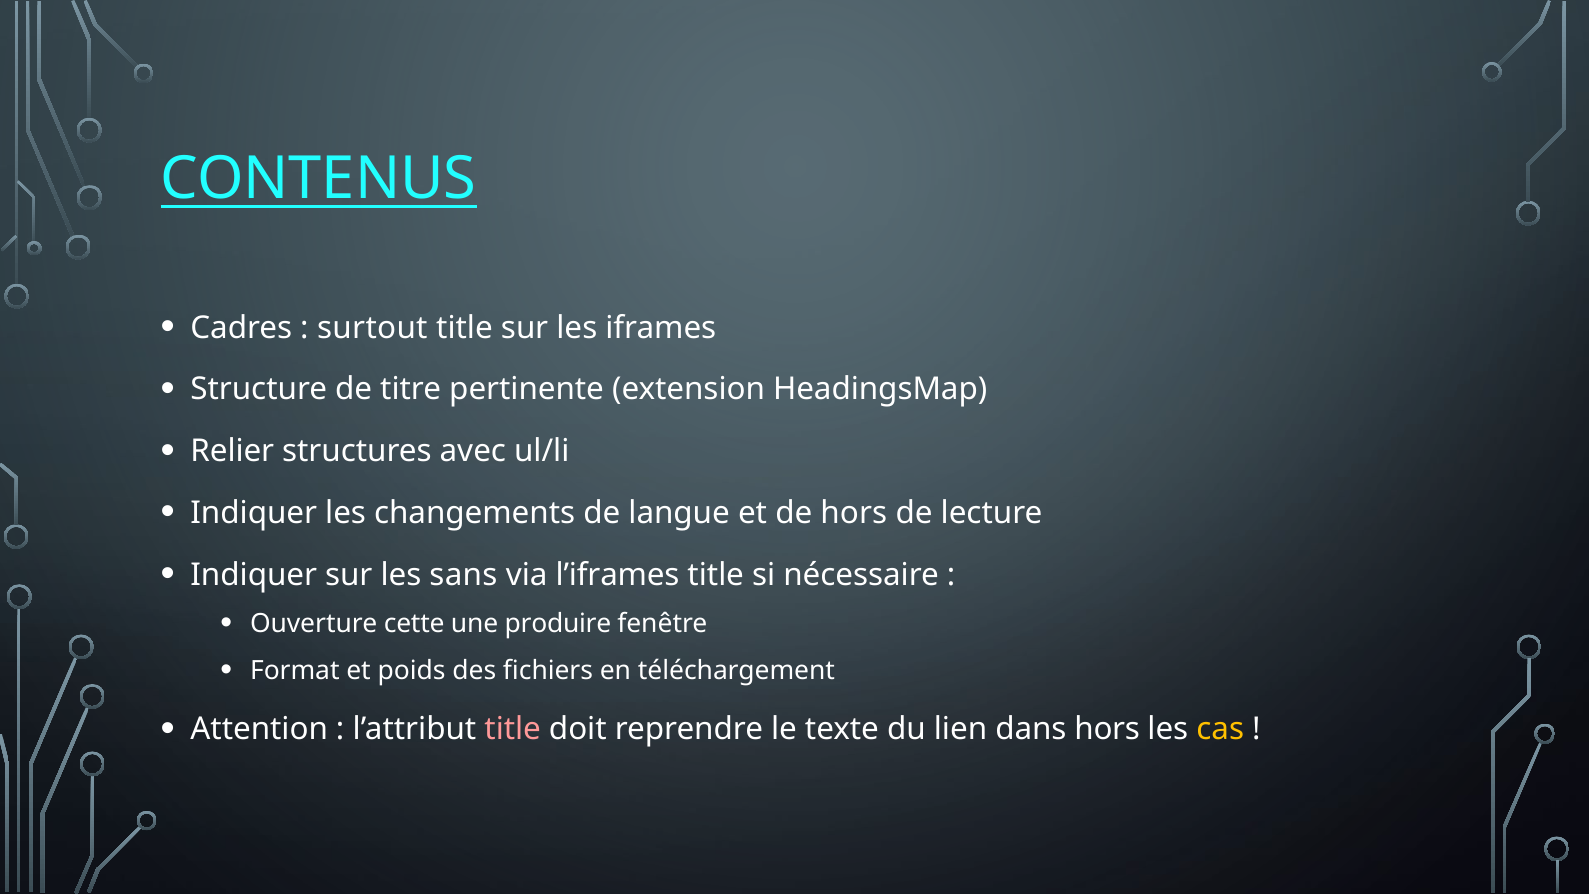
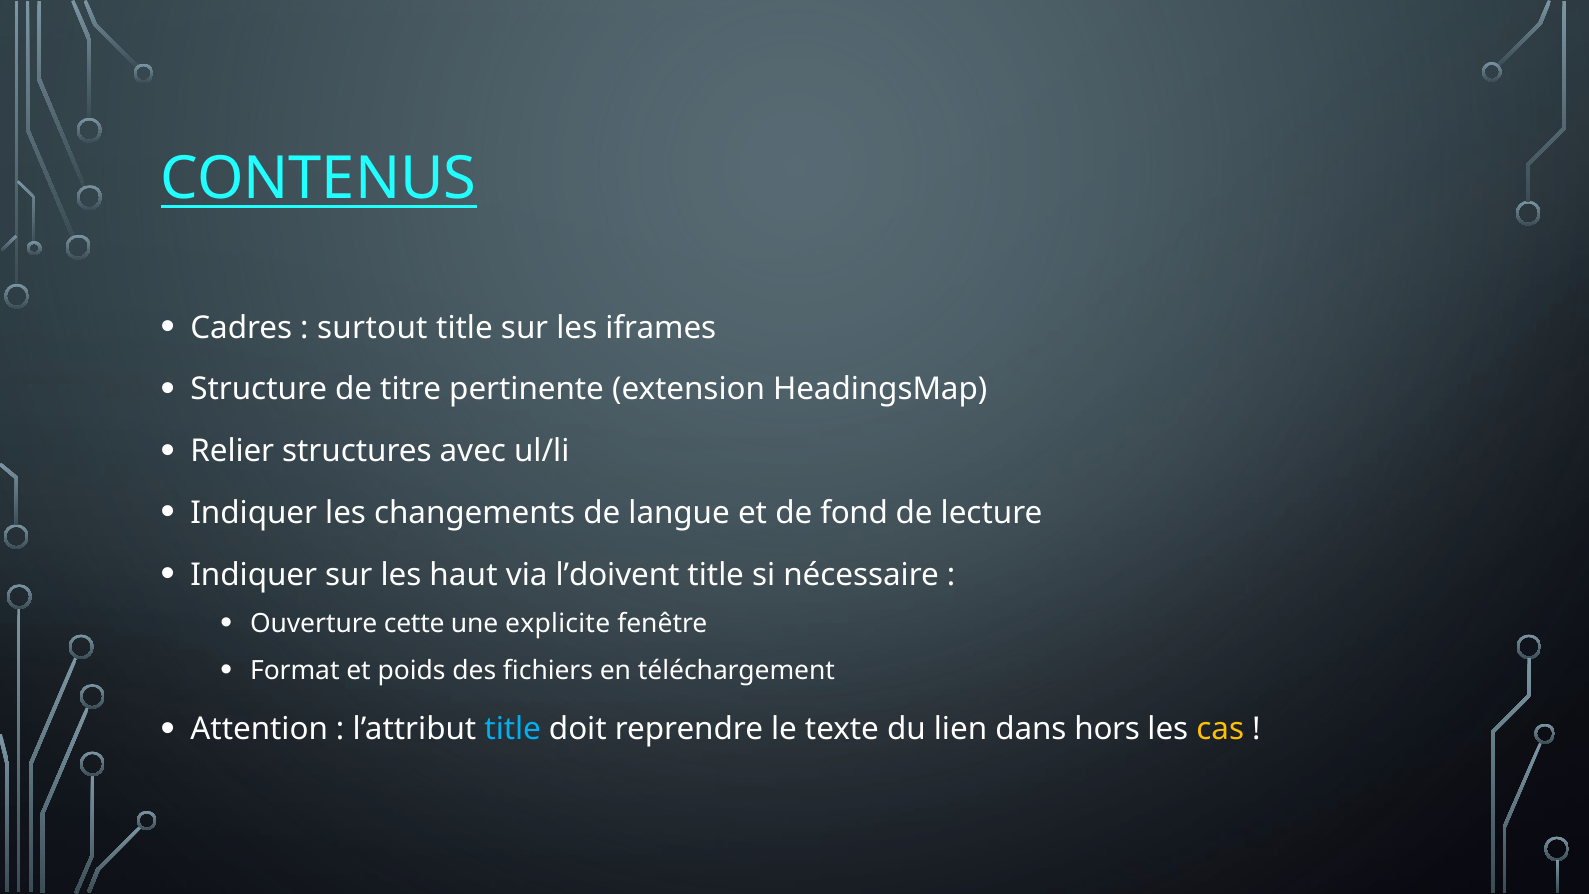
de hors: hors -> fond (854, 513)
sans: sans -> haut (464, 575)
l’iframes: l’iframes -> l’doivent (618, 575)
produire: produire -> explicite (558, 624)
title colour: pink -> light blue (513, 729)
